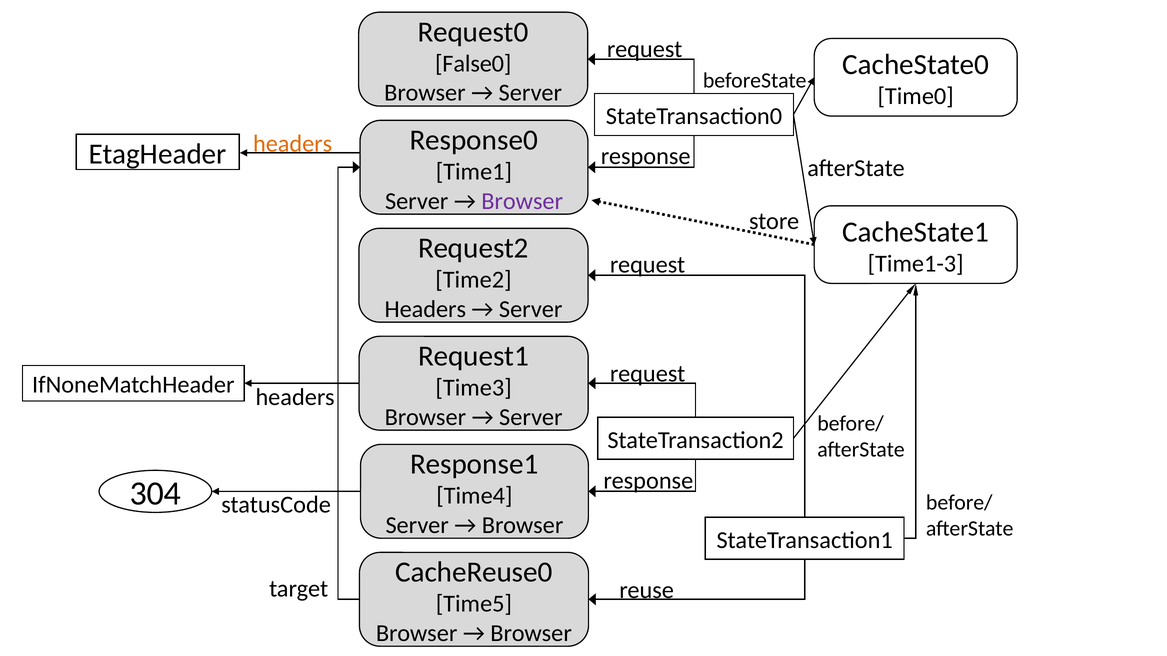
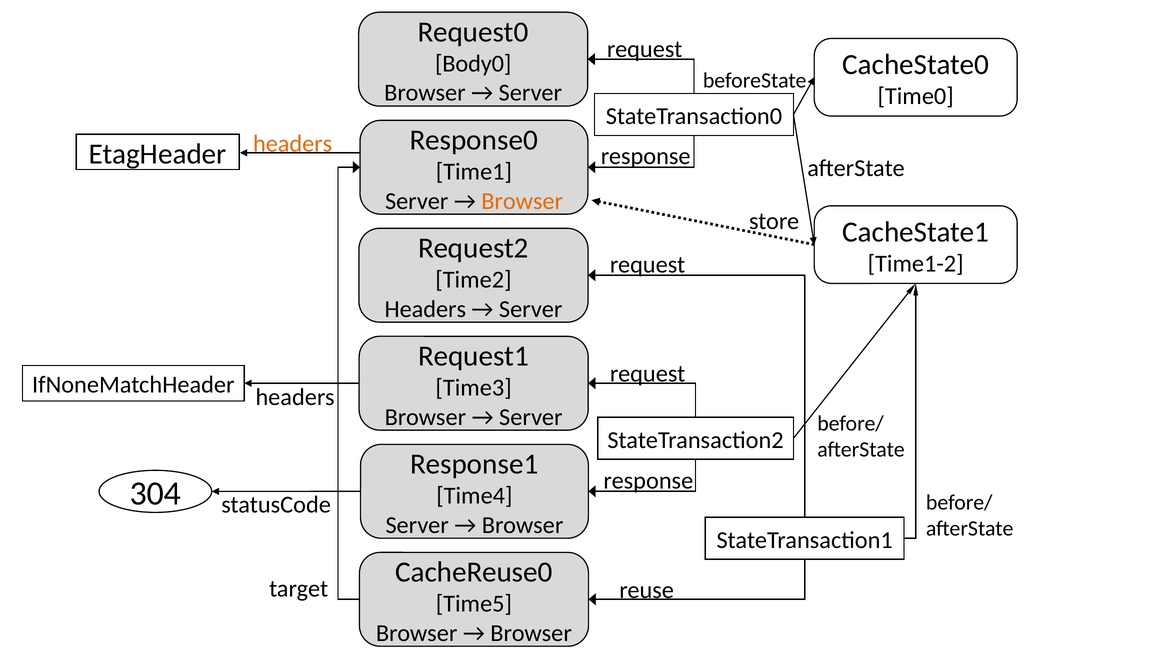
False0: False0 -> Body0 (473, 64)
Browser colour: purple -> orange (522, 201)
Time1-3: Time1-3 -> Time1-2 (916, 264)
